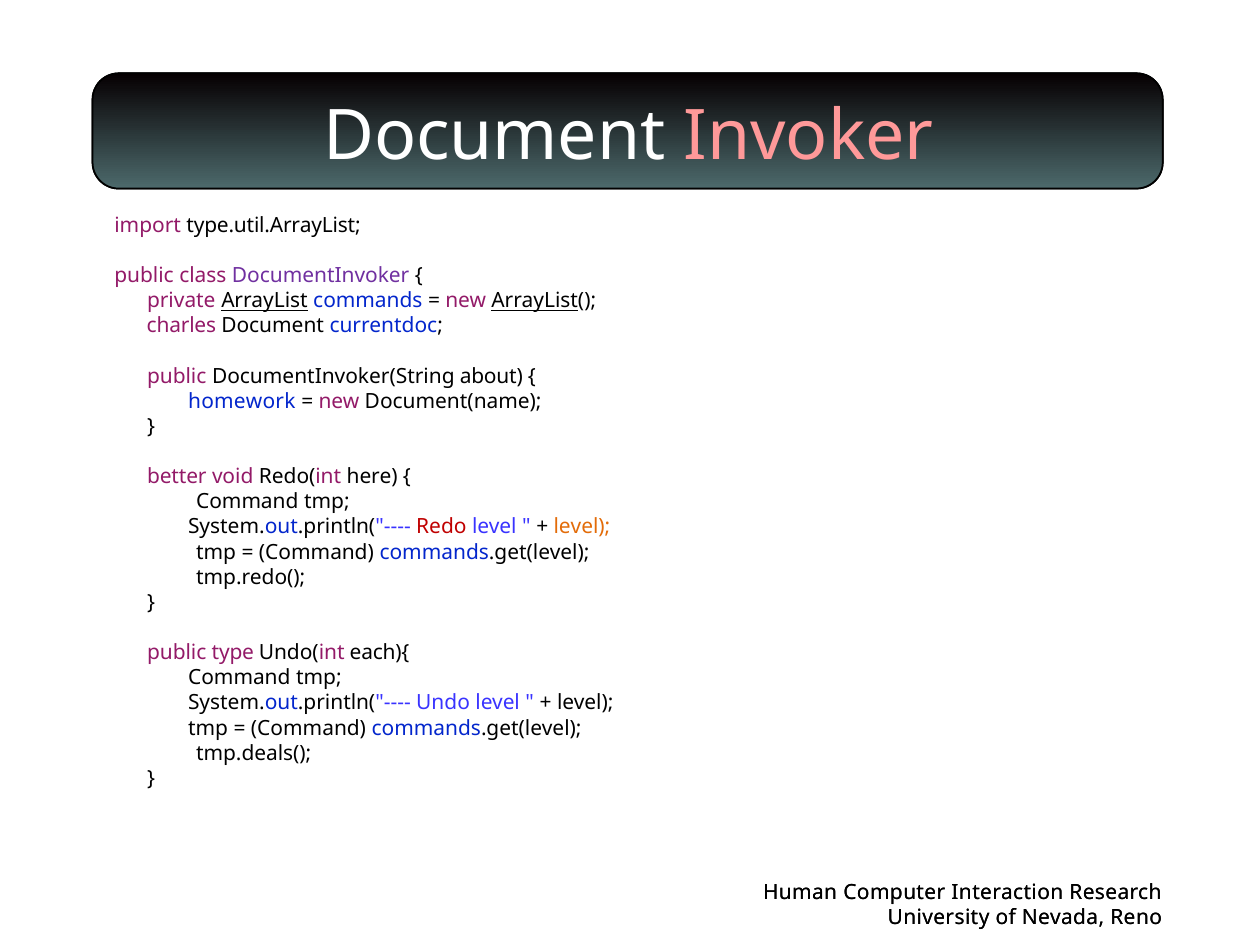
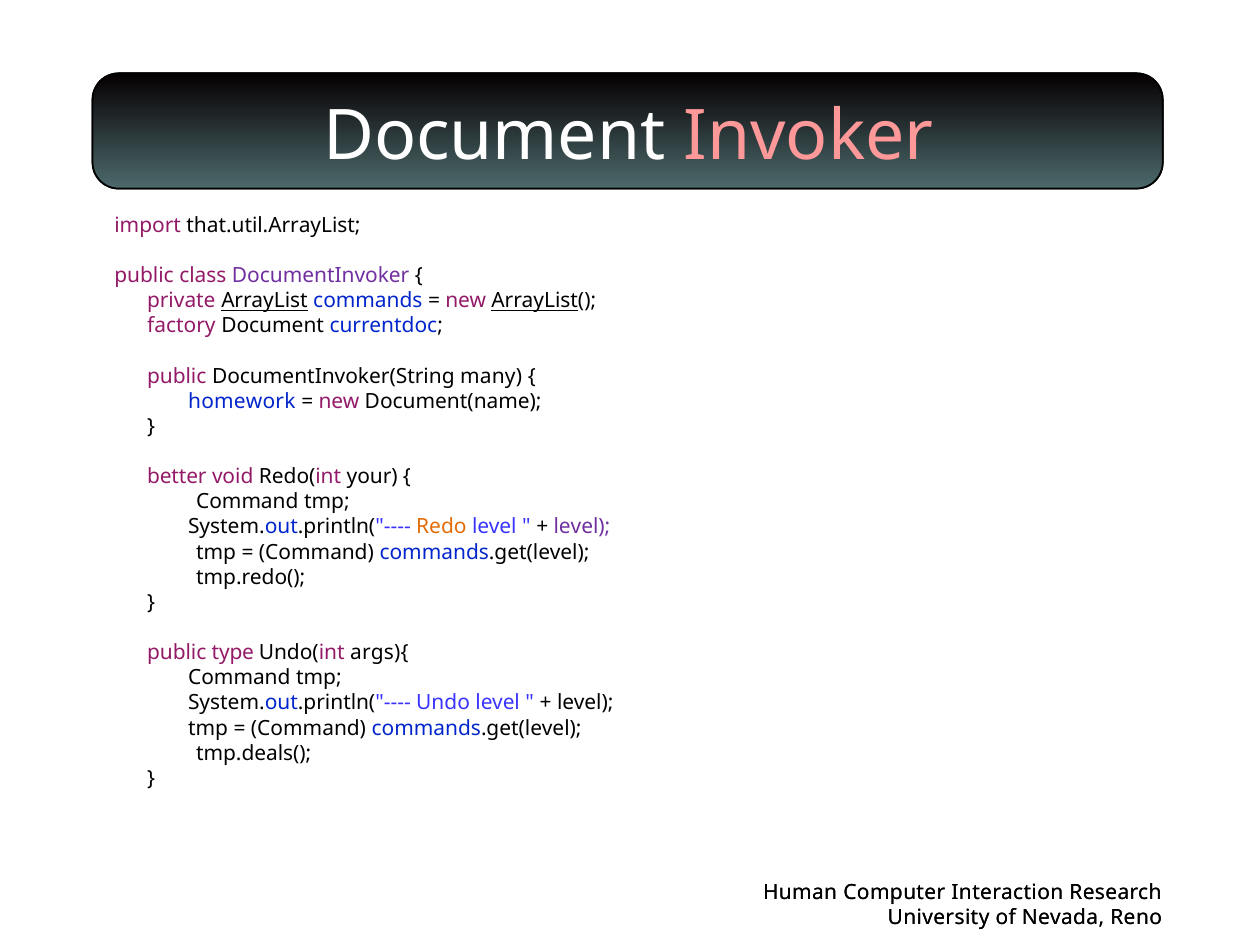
type.util.ArrayList: type.util.ArrayList -> that.util.ArrayList (273, 225)
charles: charles -> factory (181, 326)
about: about -> many (491, 376)
here: here -> your (372, 477)
Redo colour: red -> orange (441, 527)
level colour: orange -> purple (582, 527)
each){: each){ -> args){ (379, 653)
